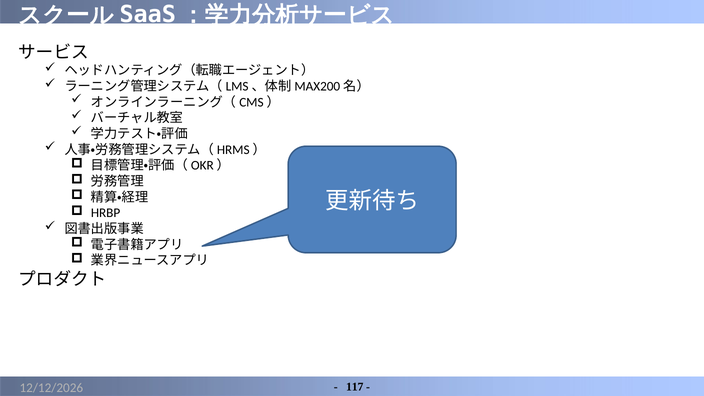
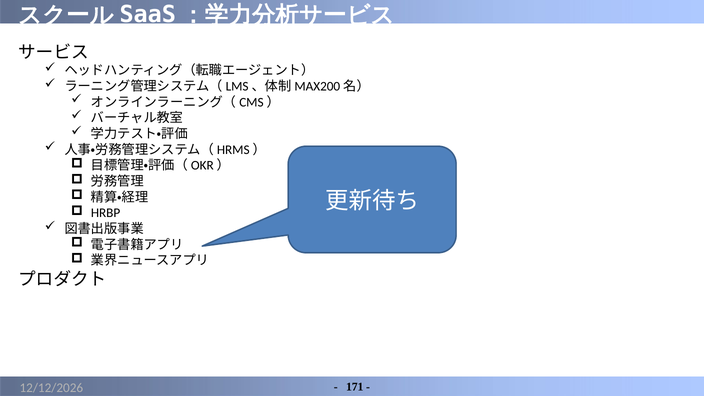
117: 117 -> 171 (355, 387)
